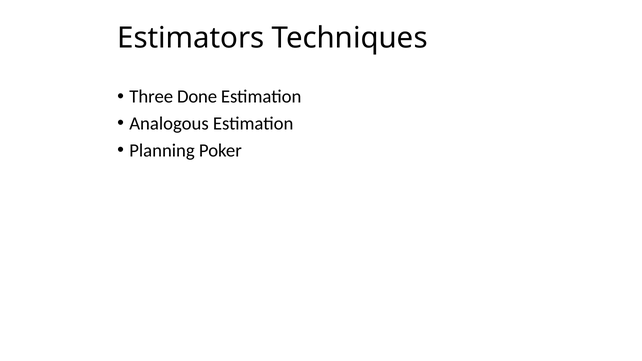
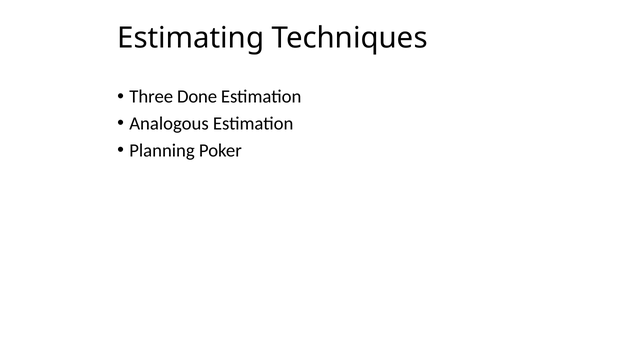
Estimators: Estimators -> Estimating (191, 38)
